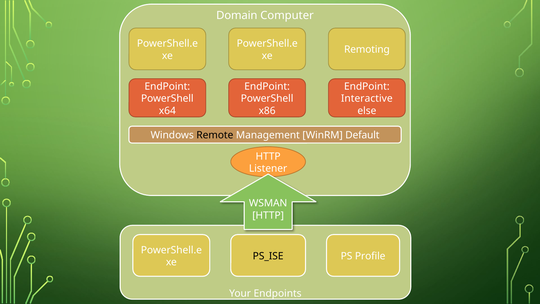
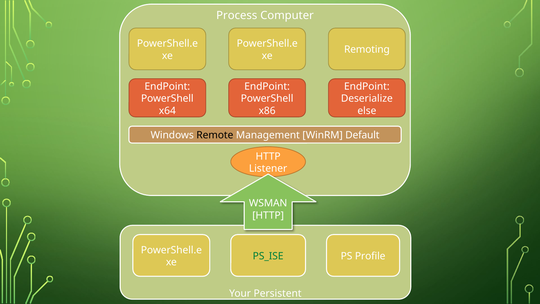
Domain: Domain -> Process (237, 15)
Interactive: Interactive -> Deserialize (367, 98)
PS_ISE colour: black -> green (268, 256)
Endpoints: Endpoints -> Persistent (278, 293)
